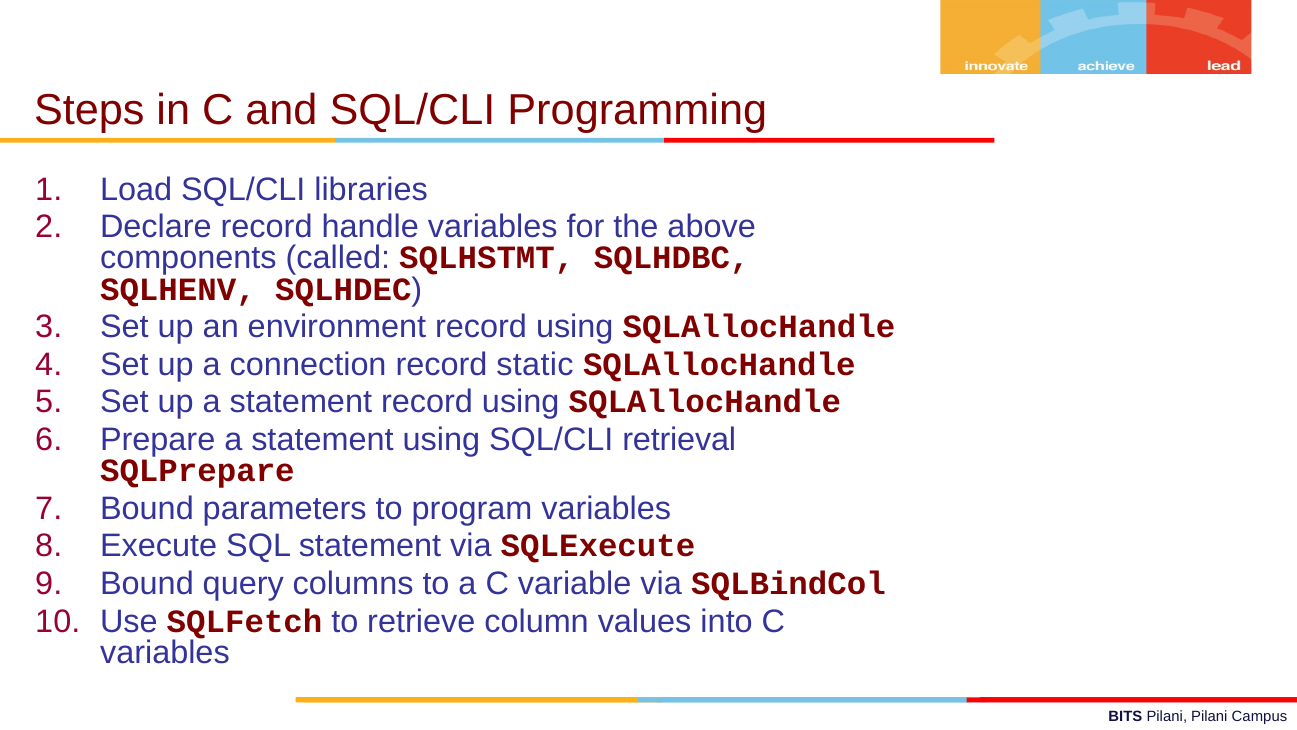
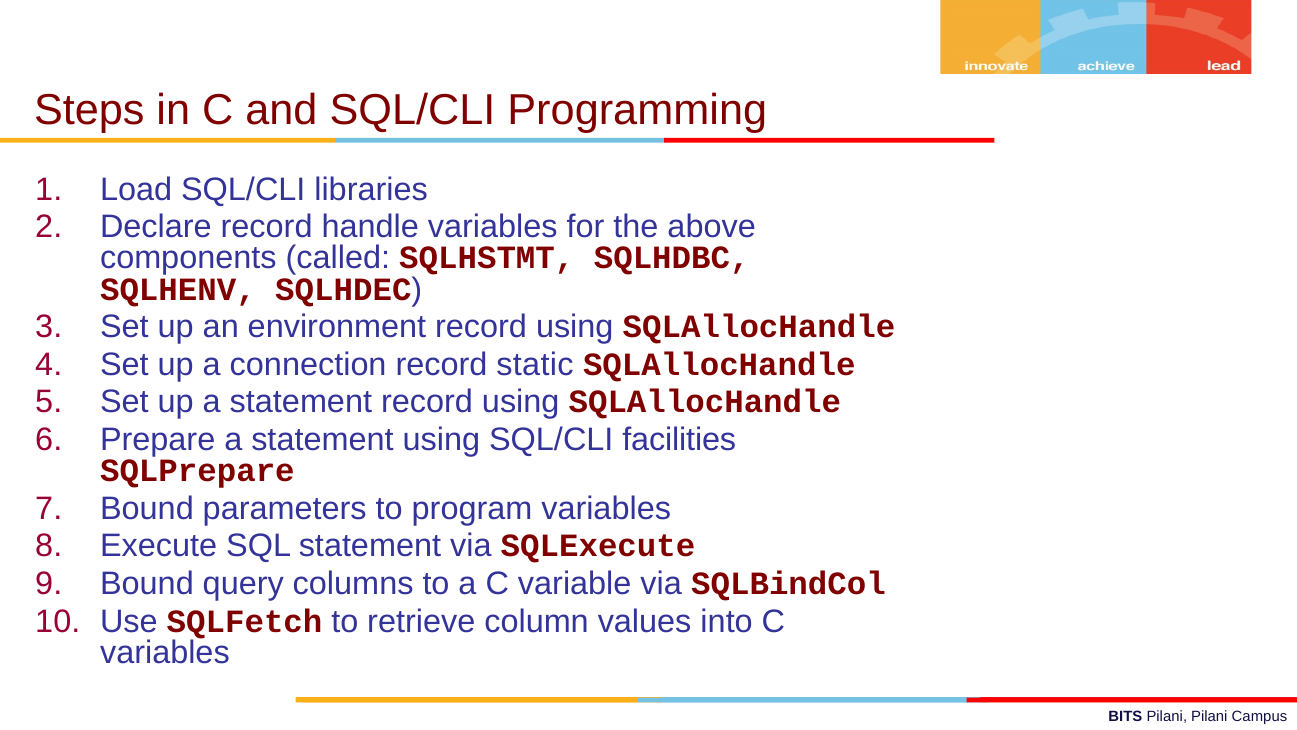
retrieval: retrieval -> facilities (679, 440)
